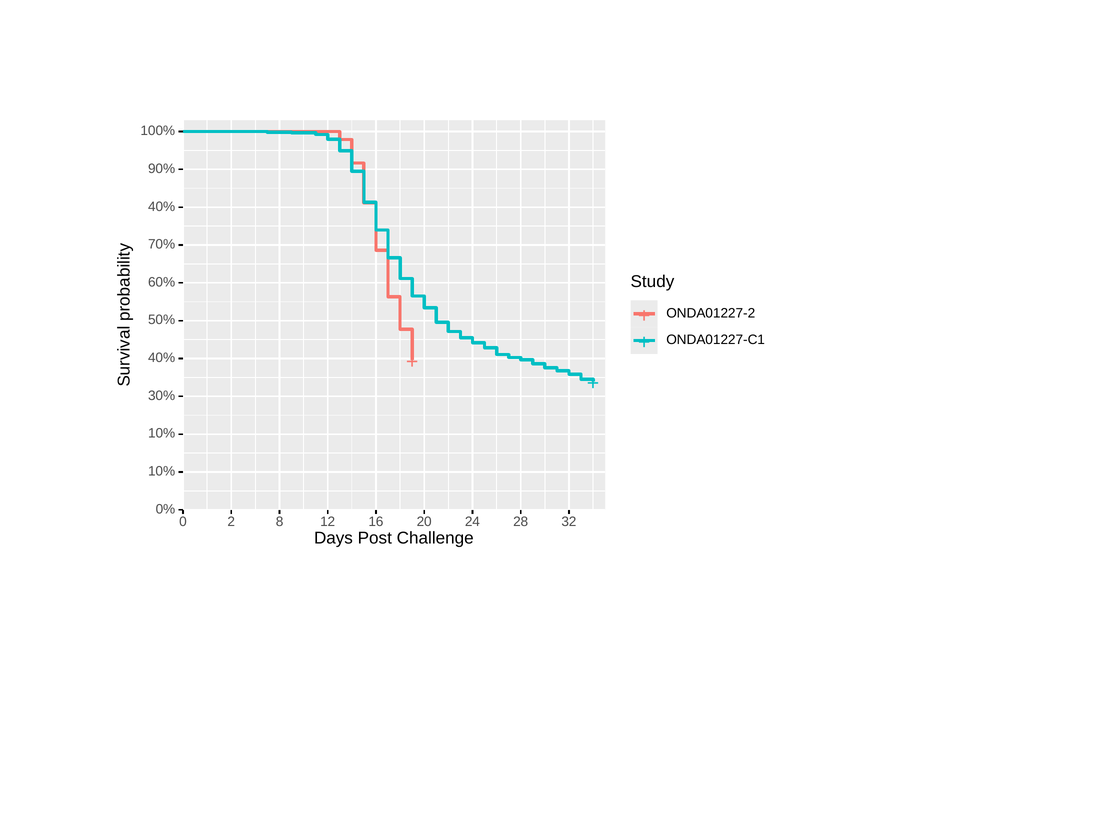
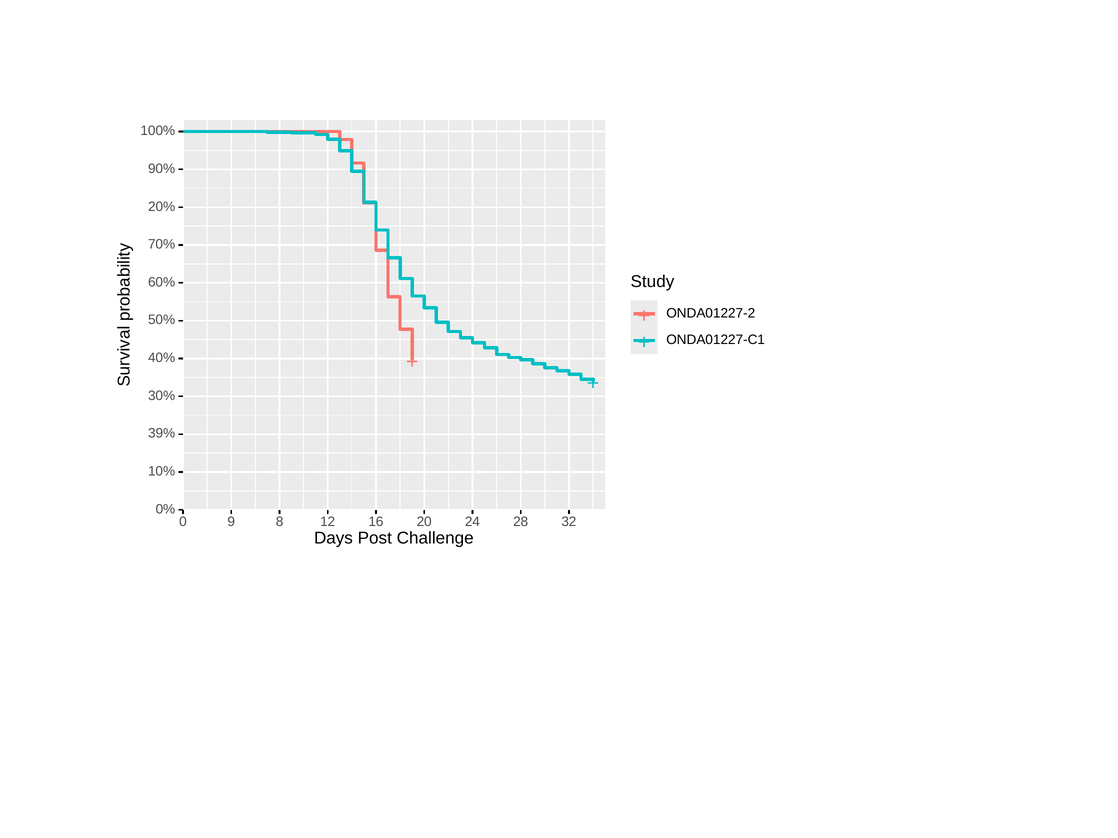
40%: 40% -> 20% (162, 207)
10%: 10% -> 39% (162, 434)
2: 2 -> 9 (231, 522)
